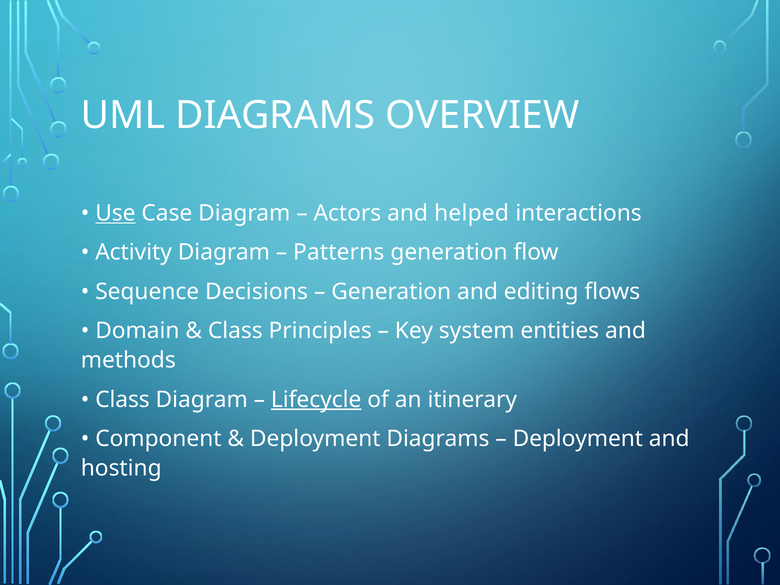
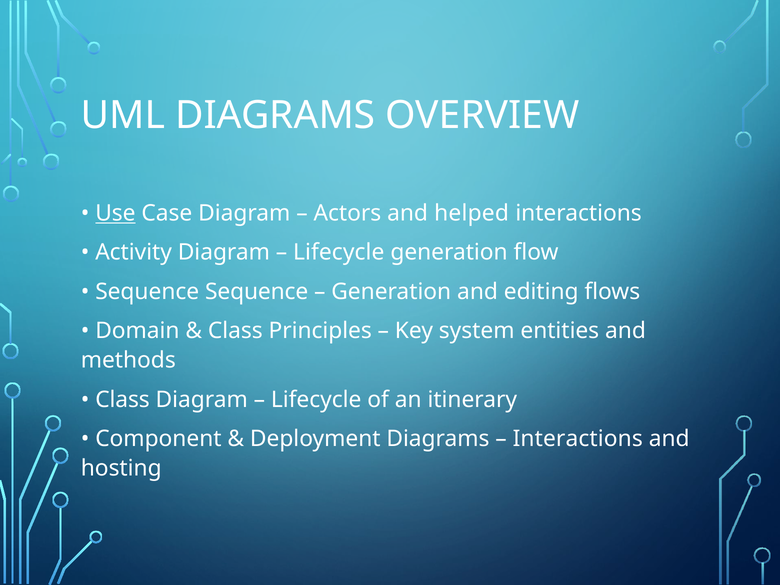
Patterns: Patterns -> Lifecycle (339, 252)
Sequence Decisions: Decisions -> Sequence (257, 292)
Lifecycle underline: present -> none (316, 400)
Deployment: Deployment -> Interactions (578, 439)
